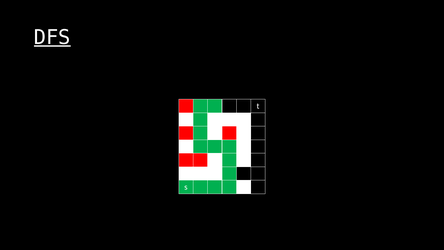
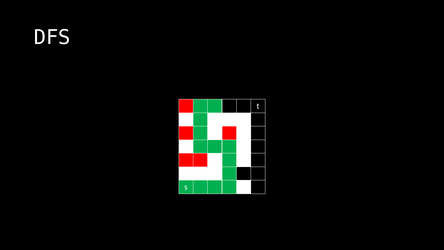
DFS underline: present -> none (52, 37)
